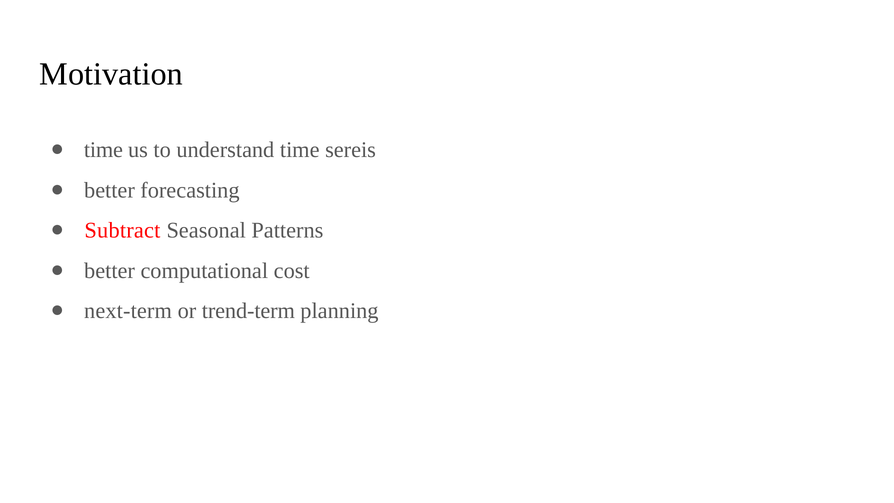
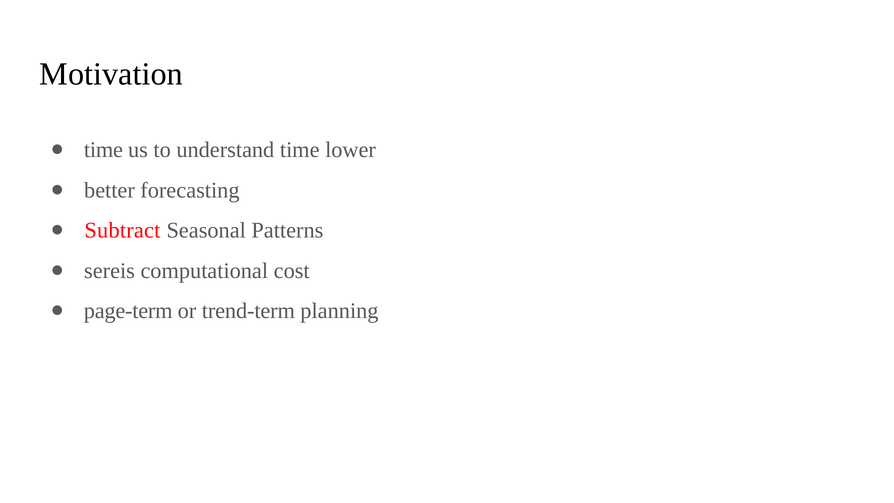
sereis: sereis -> lower (351, 150)
better: better -> sereis (110, 271)
next-term: next-term -> page-term (128, 311)
